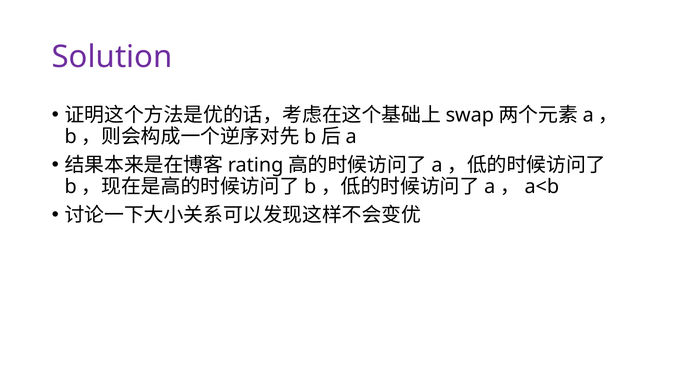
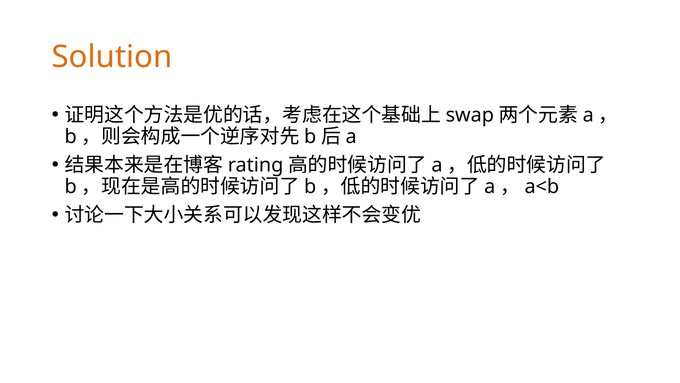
Solution colour: purple -> orange (112, 57)
